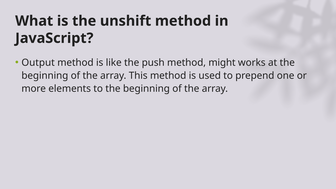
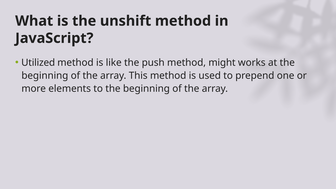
Output: Output -> Utilized (38, 63)
